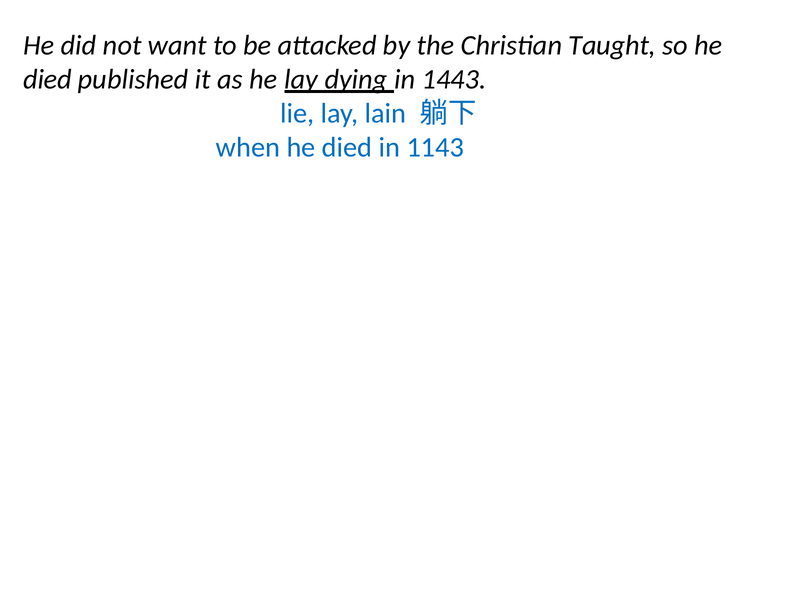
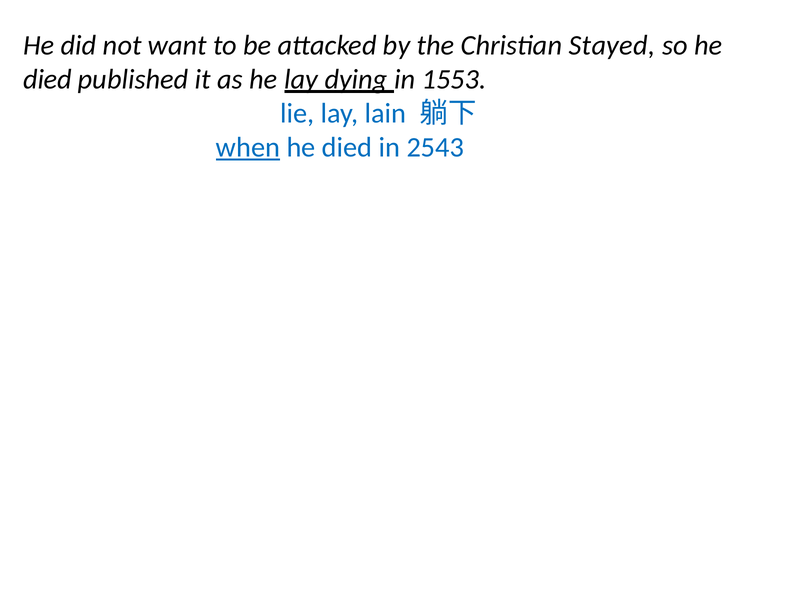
Taught: Taught -> Stayed (612, 45)
1443: 1443 -> 1553 (454, 79)
when underline: none -> present (248, 147)
1143: 1143 -> 2543 (435, 147)
